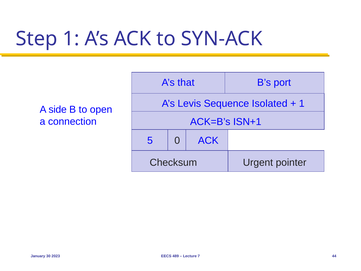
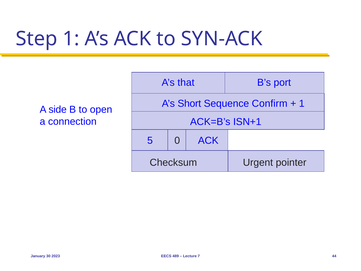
Levis: Levis -> Short (189, 104)
Isolated: Isolated -> Confirm (270, 104)
